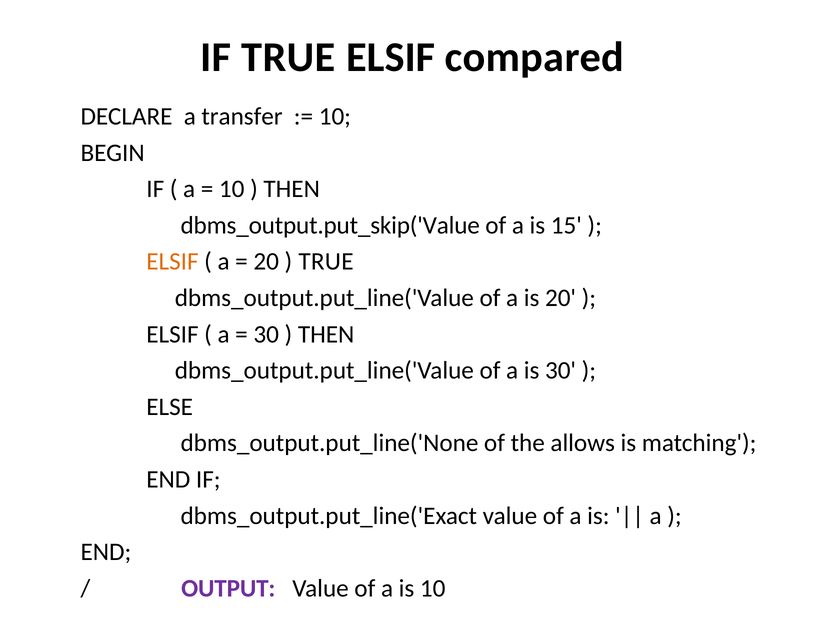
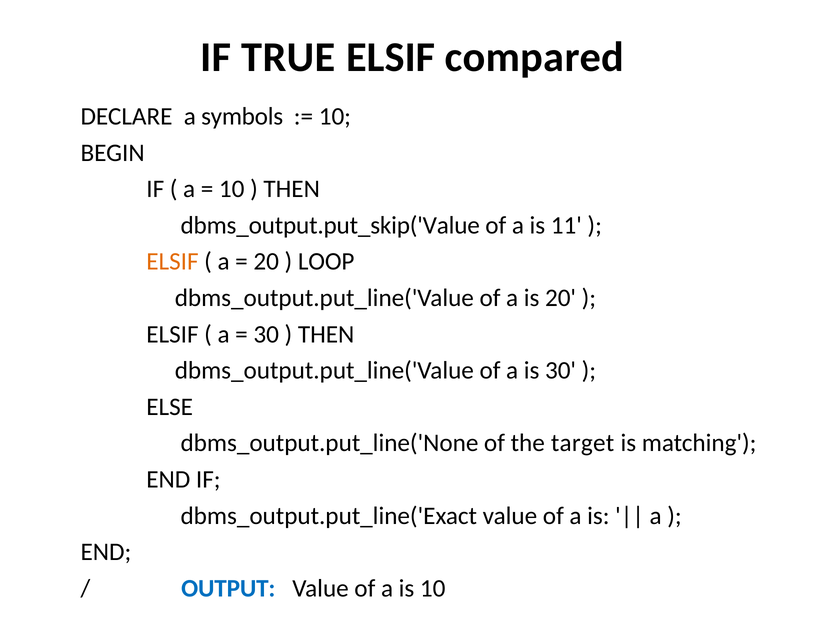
transfer: transfer -> symbols (242, 116)
15: 15 -> 11 (566, 225)
TRUE: TRUE -> LOOP (326, 262)
allows: allows -> target (583, 443)
OUTPUT colour: purple -> blue (228, 588)
